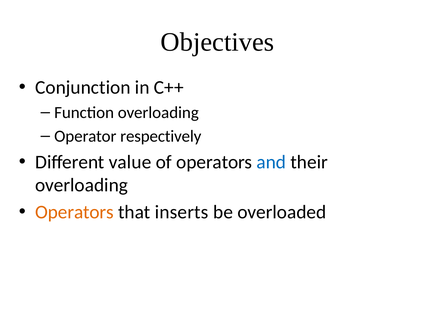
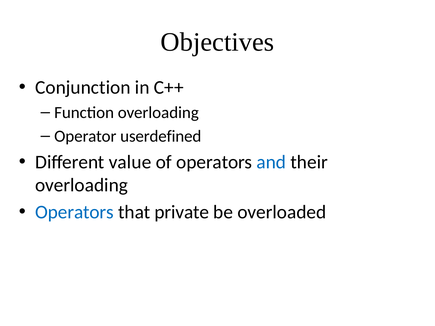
respectively: respectively -> userdefined (161, 136)
Operators colour: orange -> blue (74, 212)
inserts: inserts -> private (182, 212)
